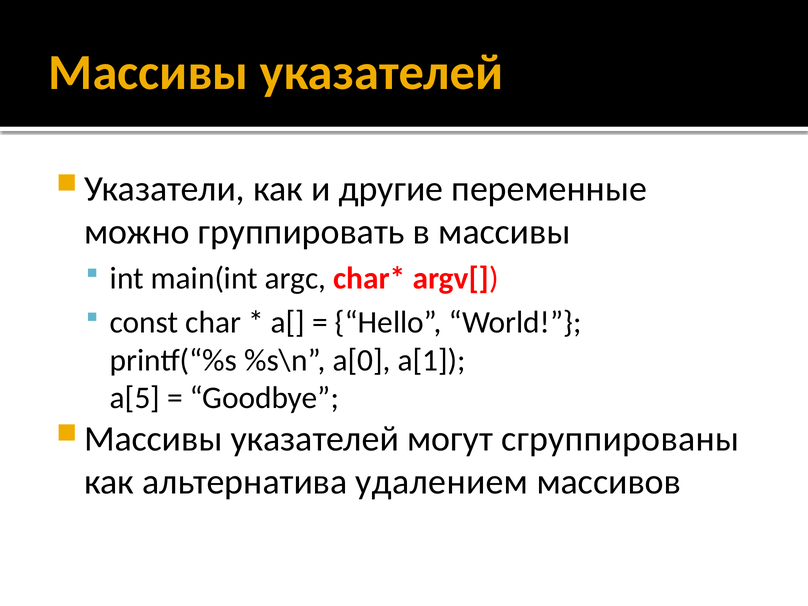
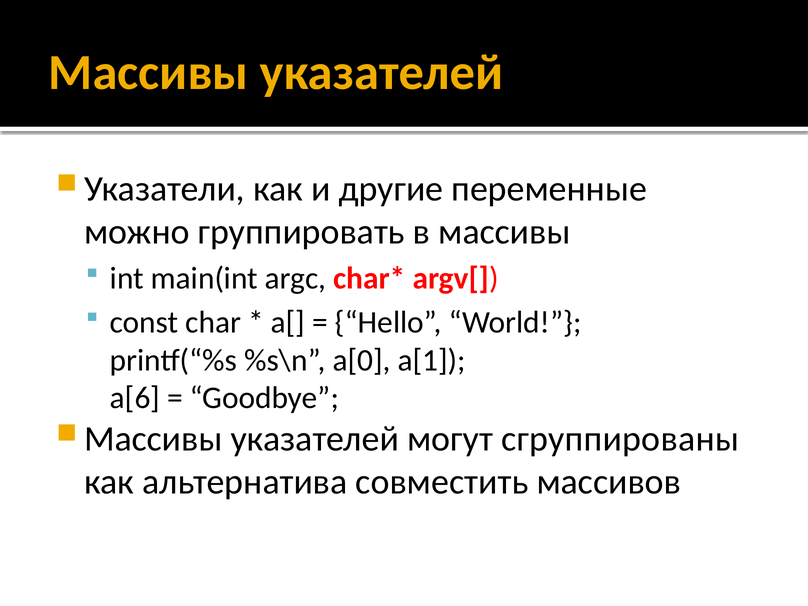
a[5: a[5 -> a[6 (135, 398)
удалением: удалением -> совместить (442, 482)
